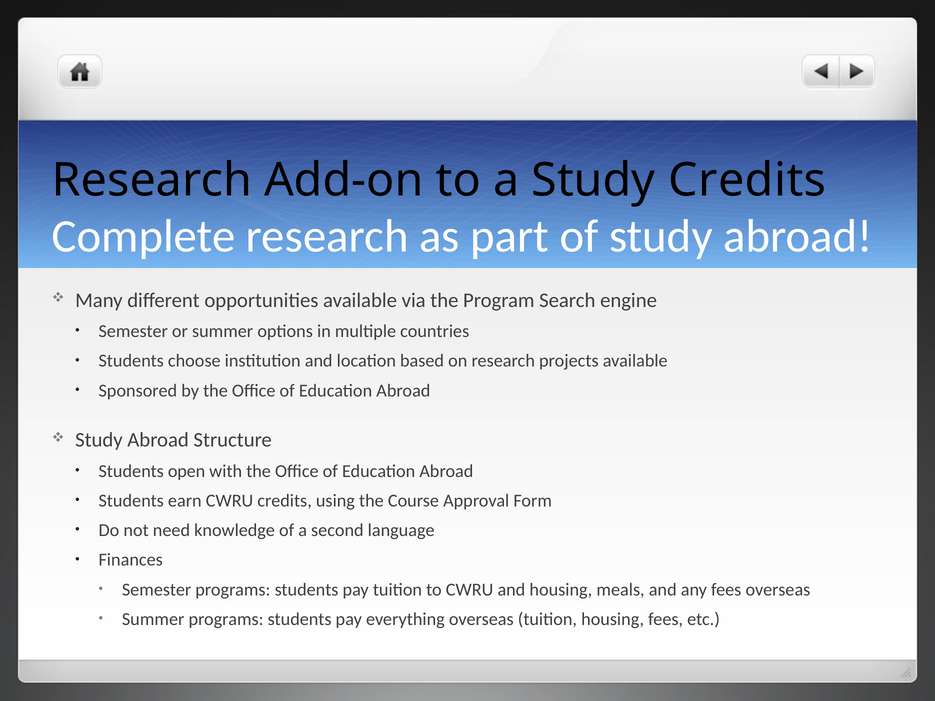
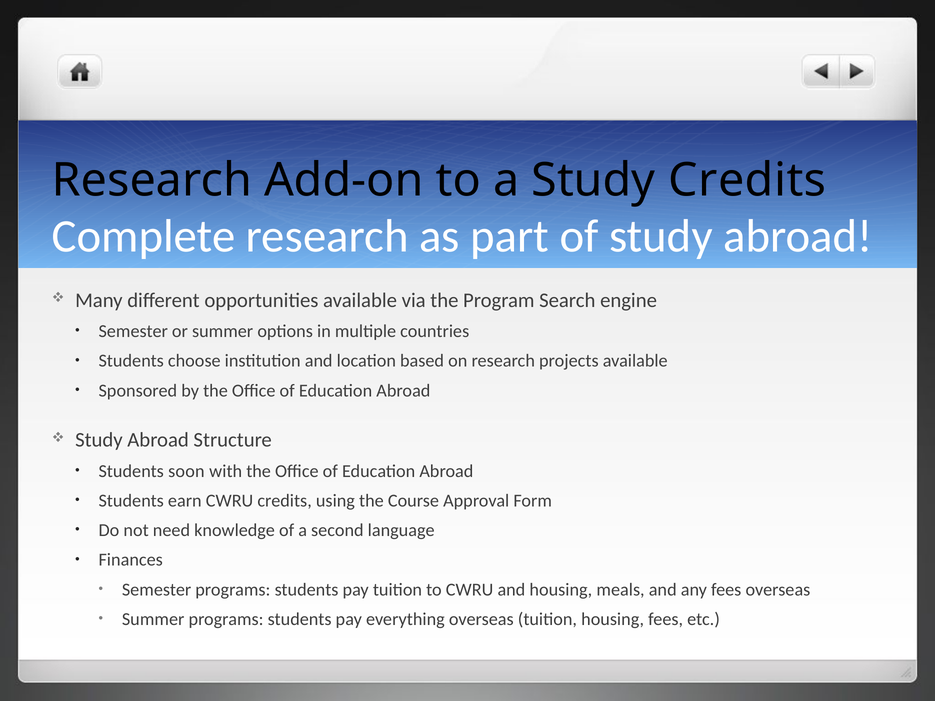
open: open -> soon (186, 471)
